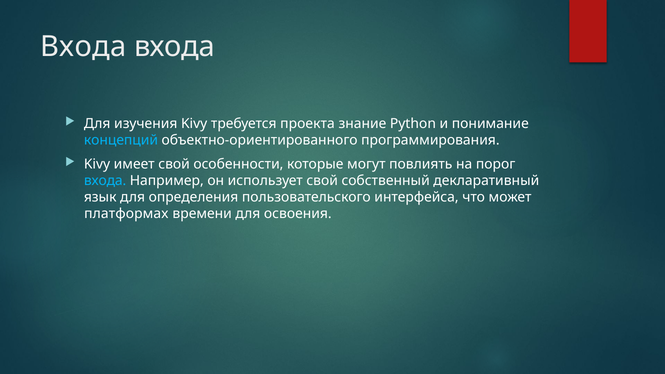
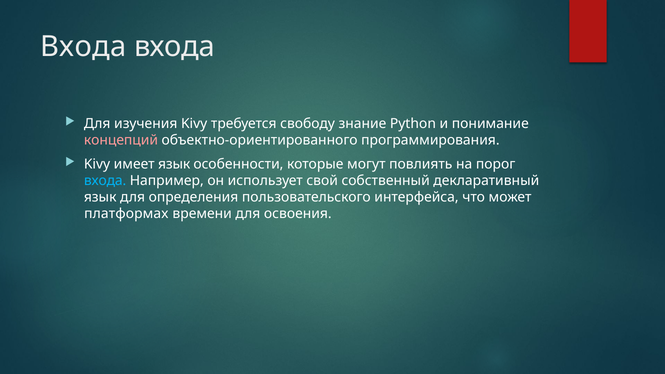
проекта: проекта -> свободу (308, 124)
концепций colour: light blue -> pink (121, 140)
имеет свой: свой -> язык (174, 164)
